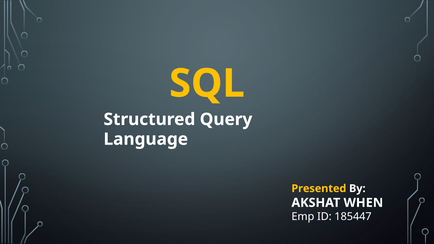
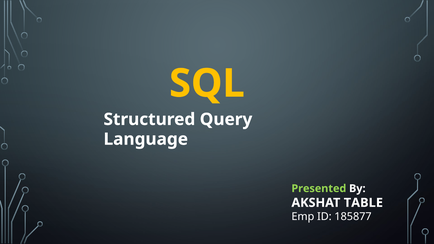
Presented colour: yellow -> light green (319, 189)
WHEN: WHEN -> TABLE (363, 203)
185447: 185447 -> 185877 (353, 217)
